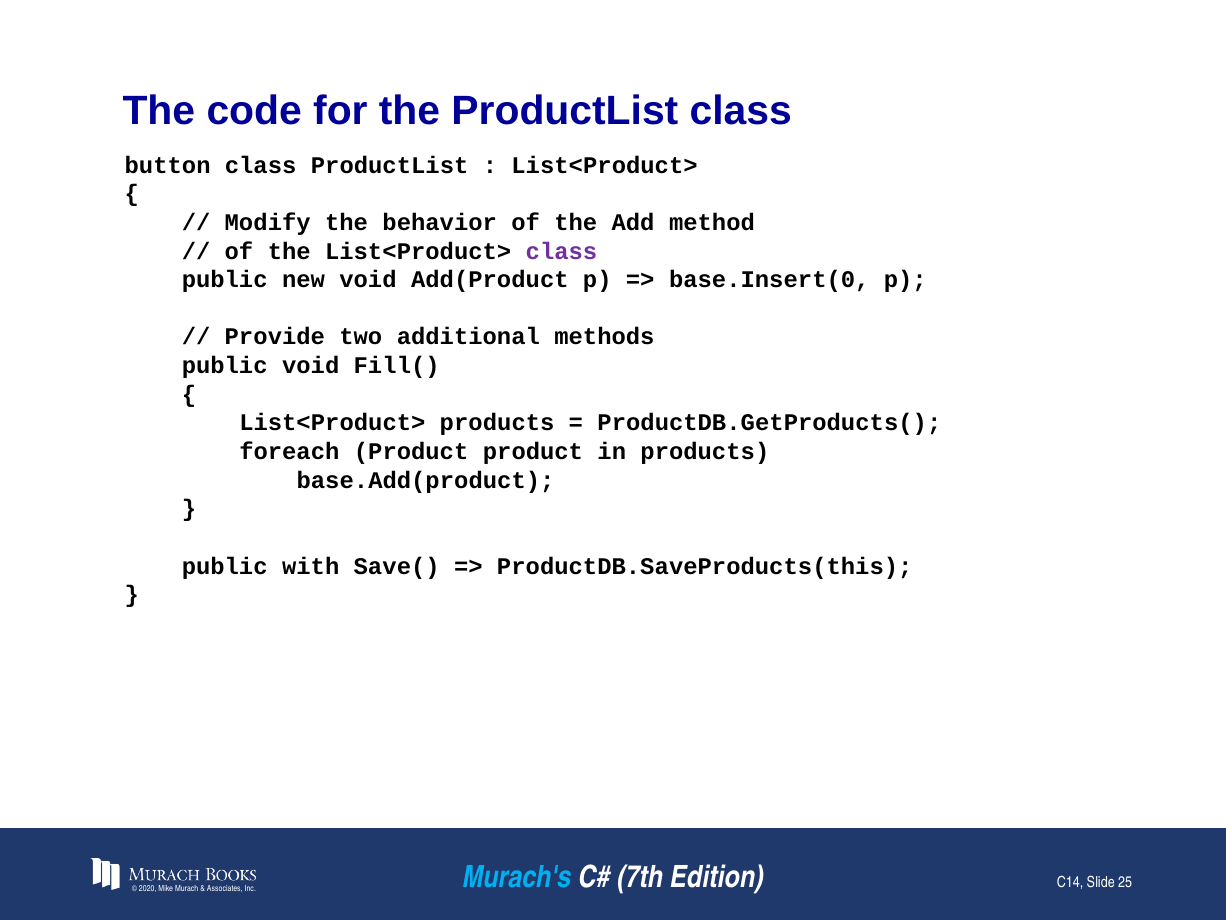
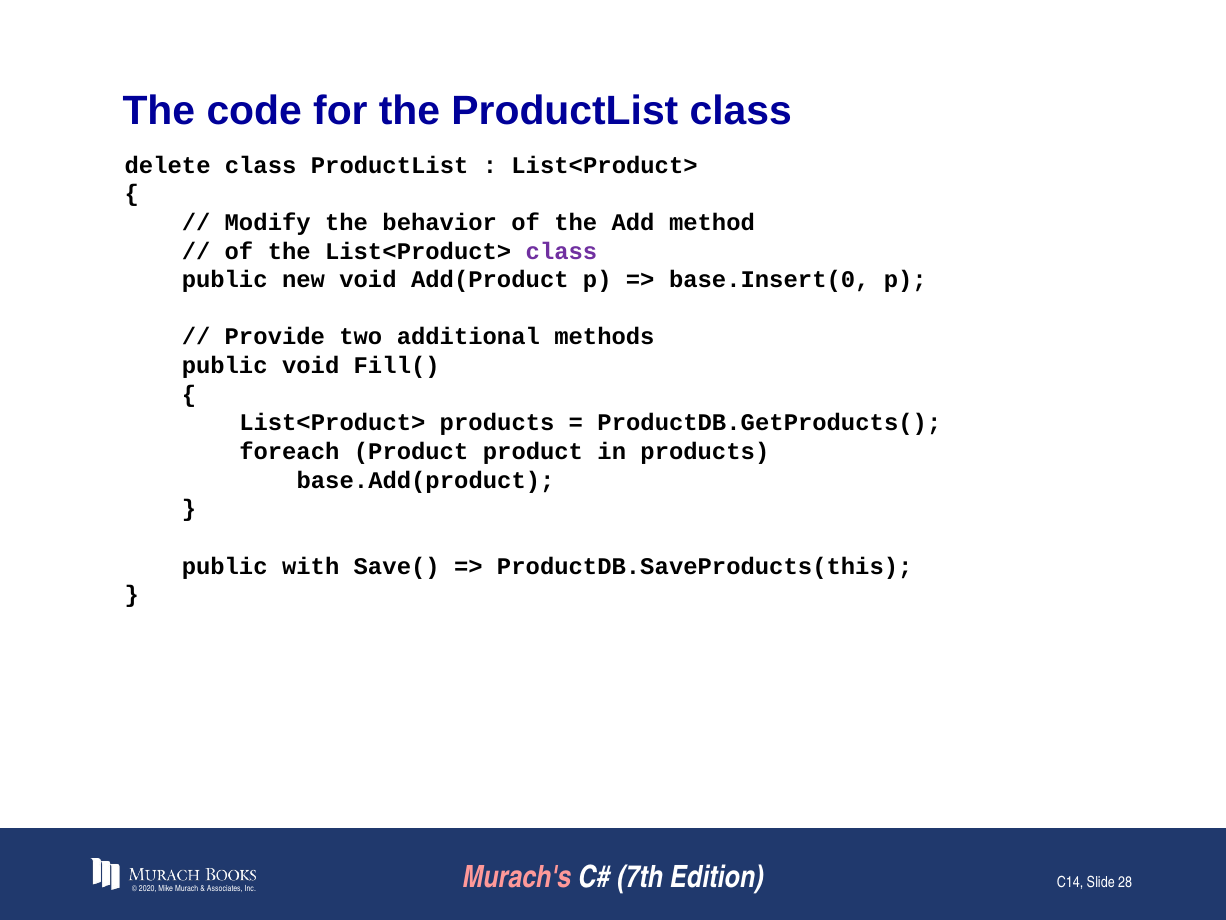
button: button -> delete (168, 165)
Murach's colour: light blue -> pink (517, 877)
25: 25 -> 28 (1125, 882)
